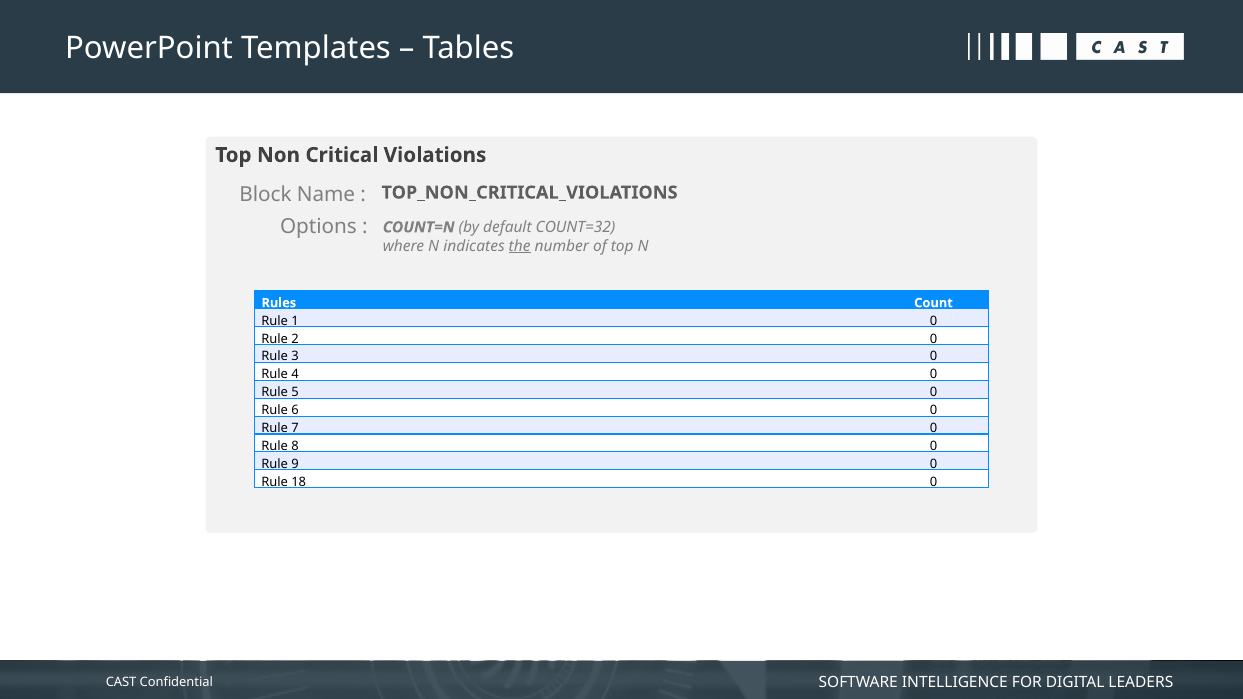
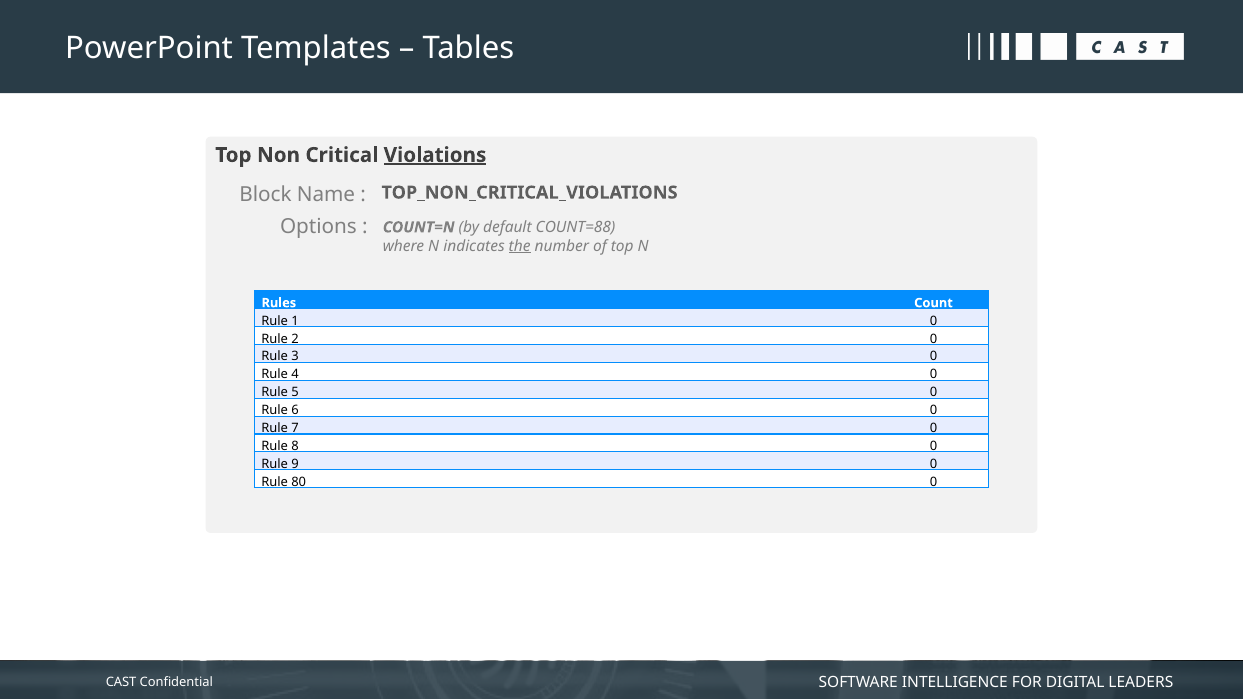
Violations underline: none -> present (435, 155)
COUNT=32: COUNT=32 -> COUNT=88 (576, 227)
18: 18 -> 80 (299, 482)
